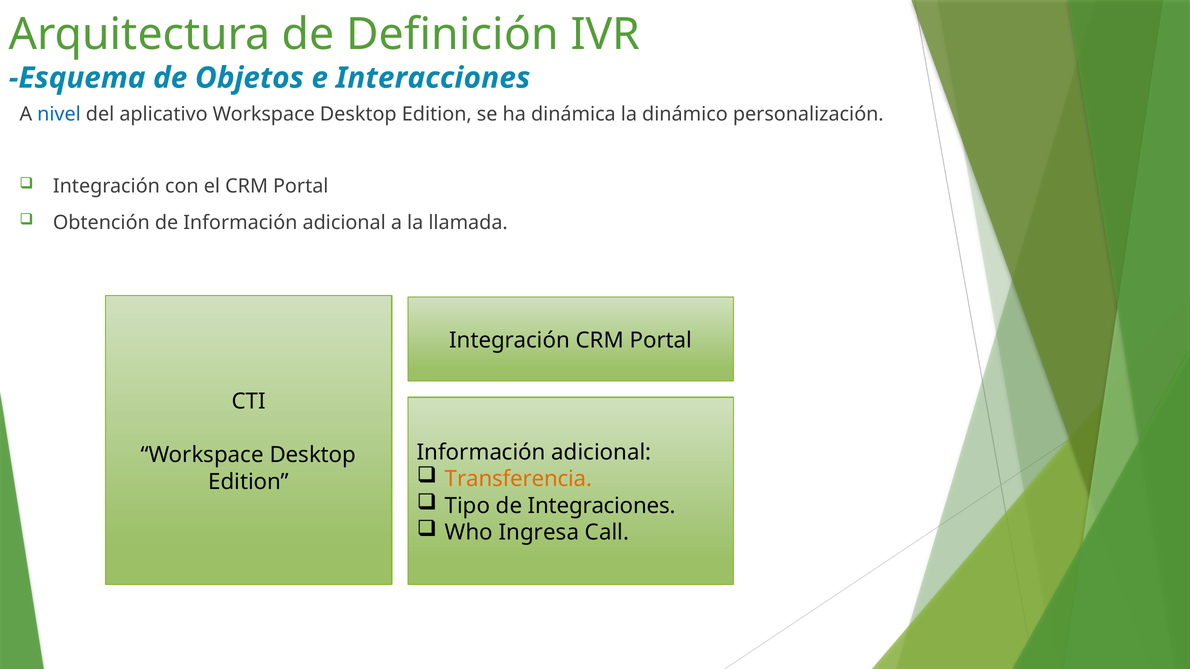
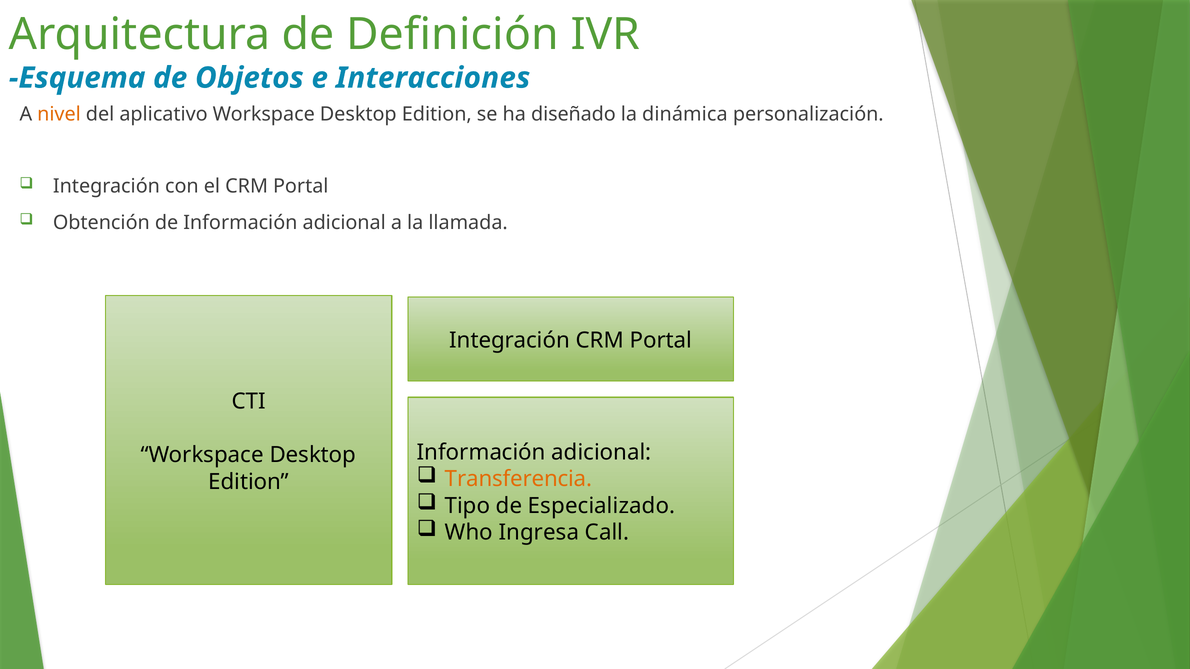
nivel colour: blue -> orange (59, 114)
dinámica: dinámica -> diseñado (573, 114)
dinámico: dinámico -> dinámica (685, 114)
Integraciones: Integraciones -> Especializado (602, 506)
